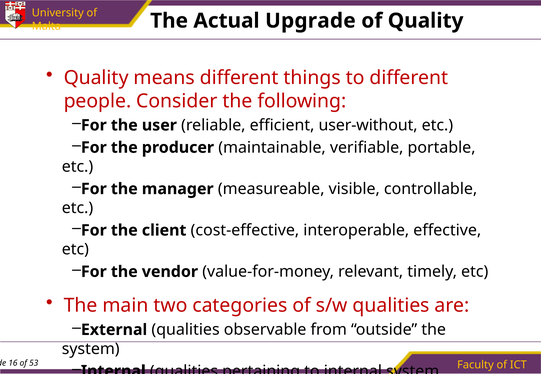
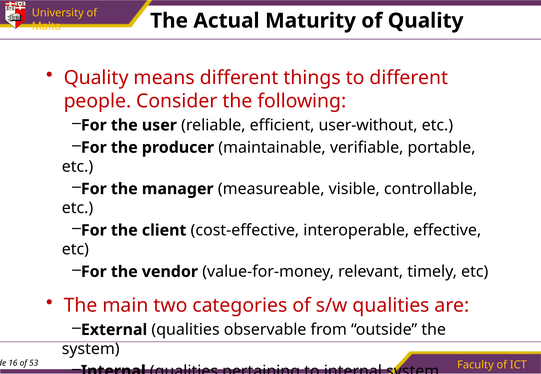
Upgrade: Upgrade -> Maturity (311, 21)
